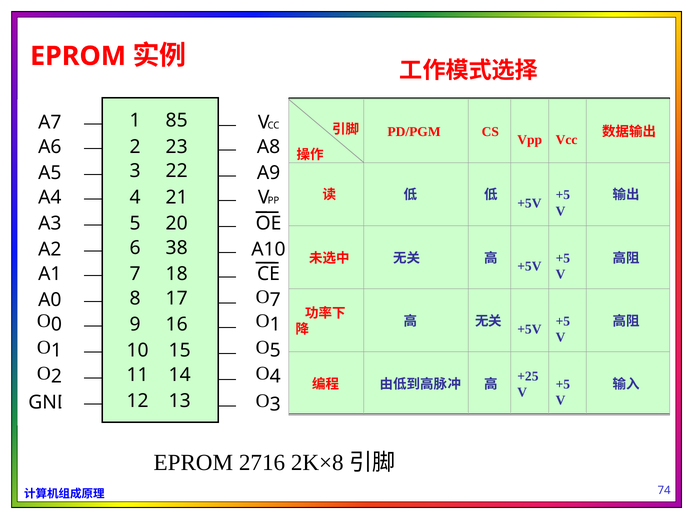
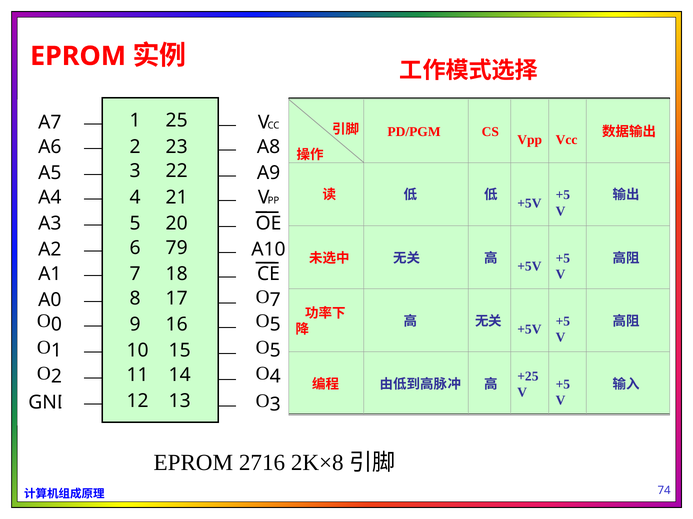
85: 85 -> 25 (177, 121)
38: 38 -> 79 (177, 248)
1: 1 -> 5 (275, 325)
